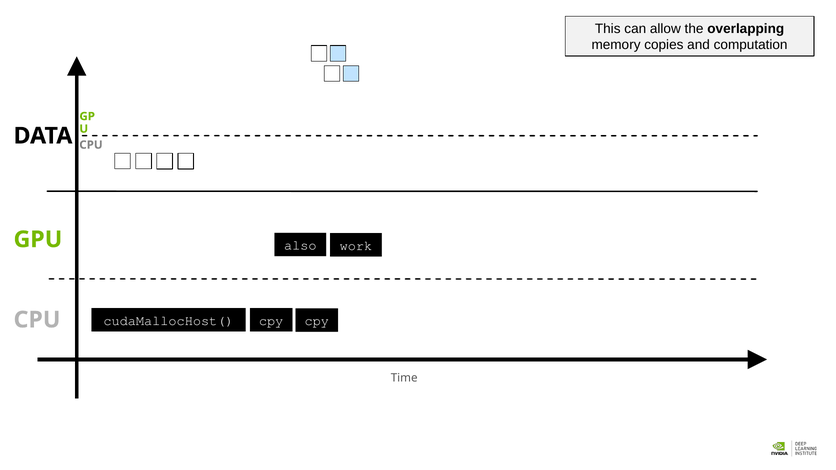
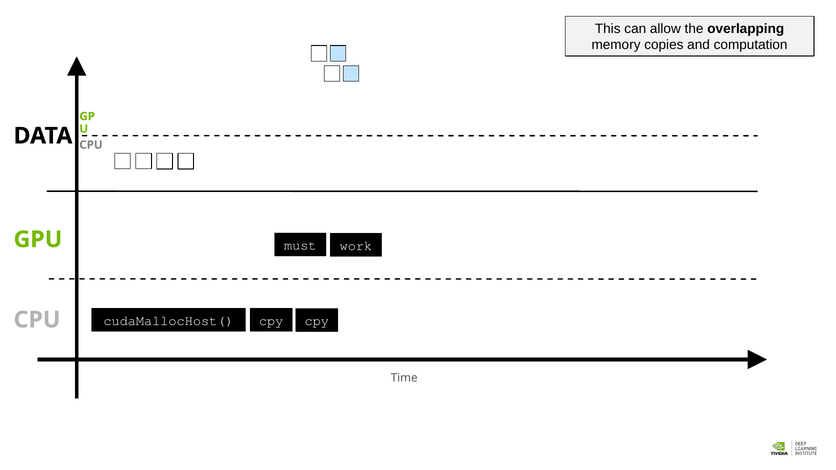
also: also -> must (300, 246)
